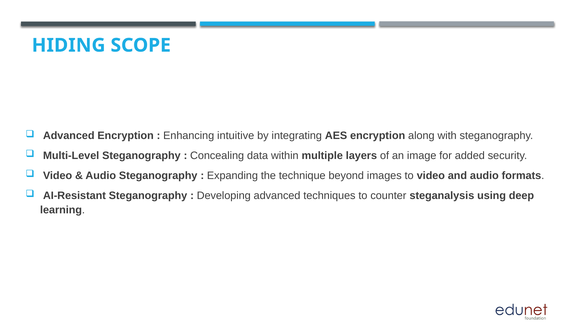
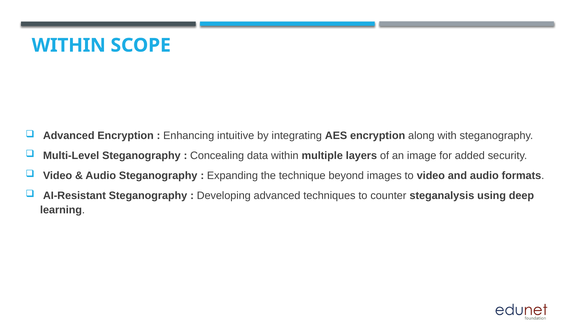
HIDING: HIDING -> WITHIN (69, 45)
